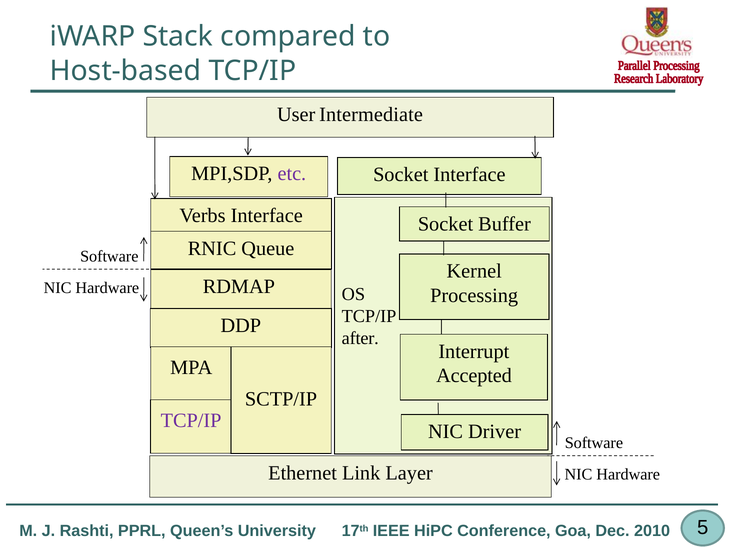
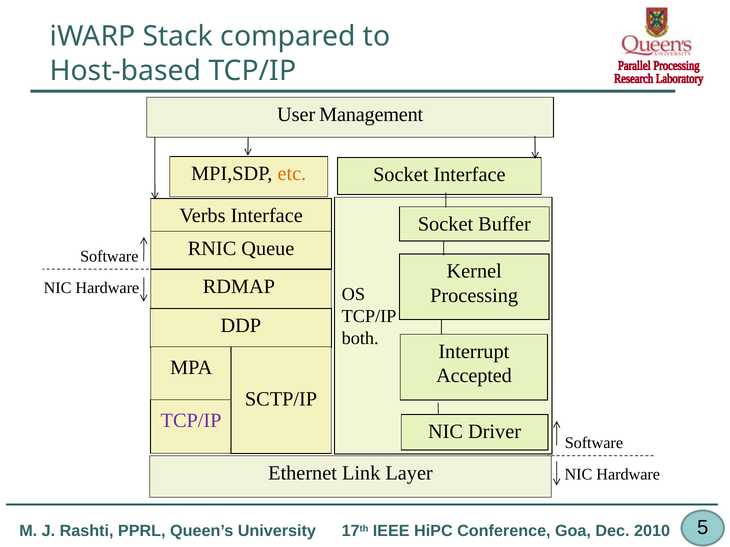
Intermediate: Intermediate -> Management (371, 115)
etc colour: purple -> orange (292, 174)
after: after -> both (360, 338)
